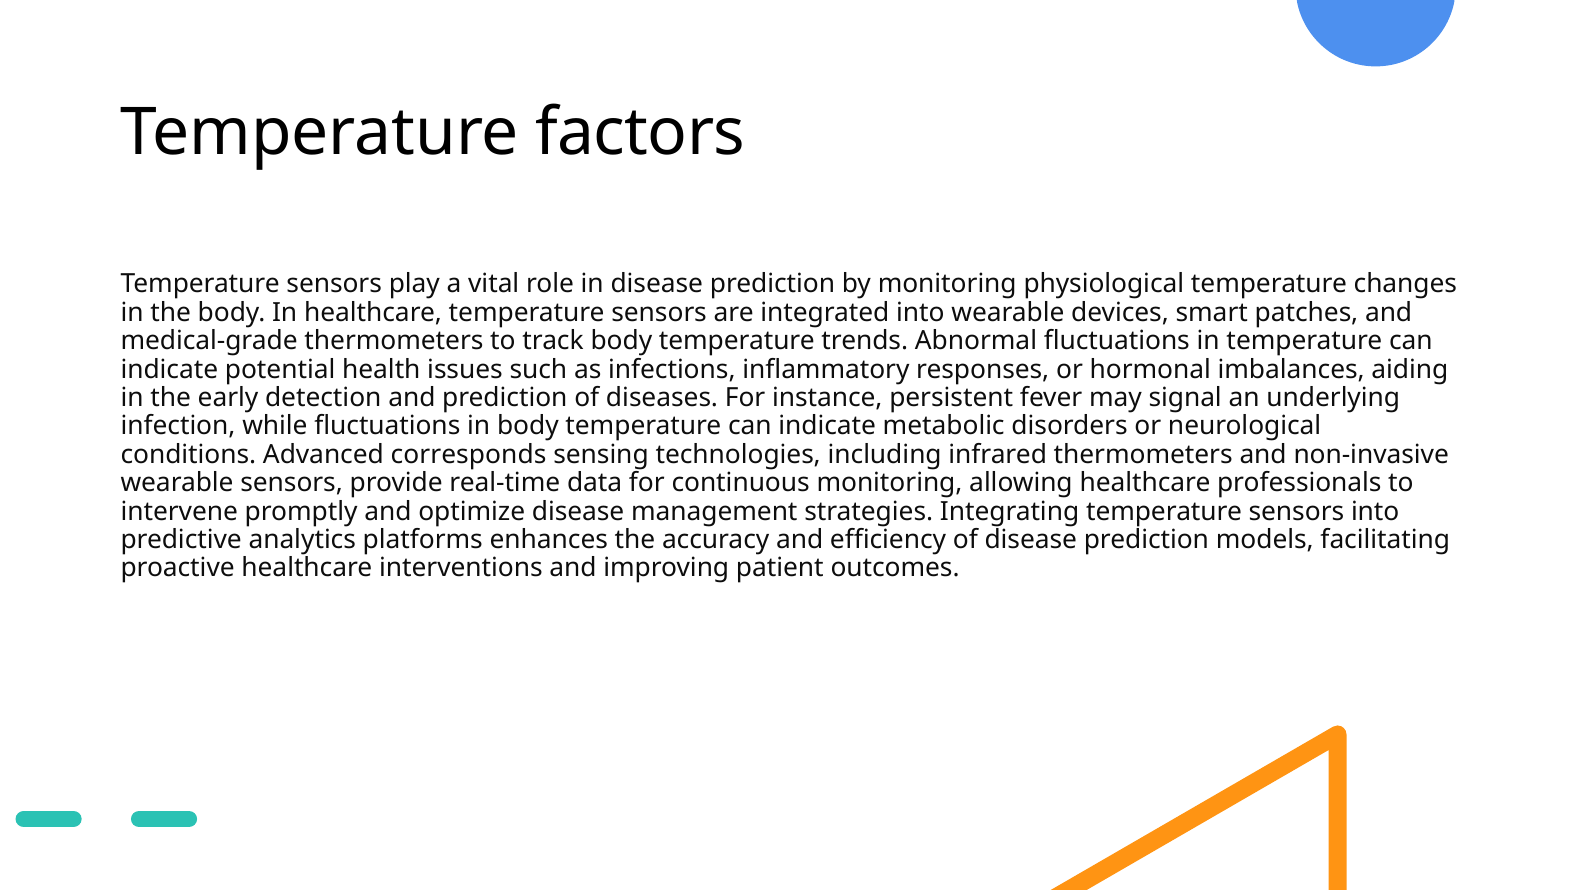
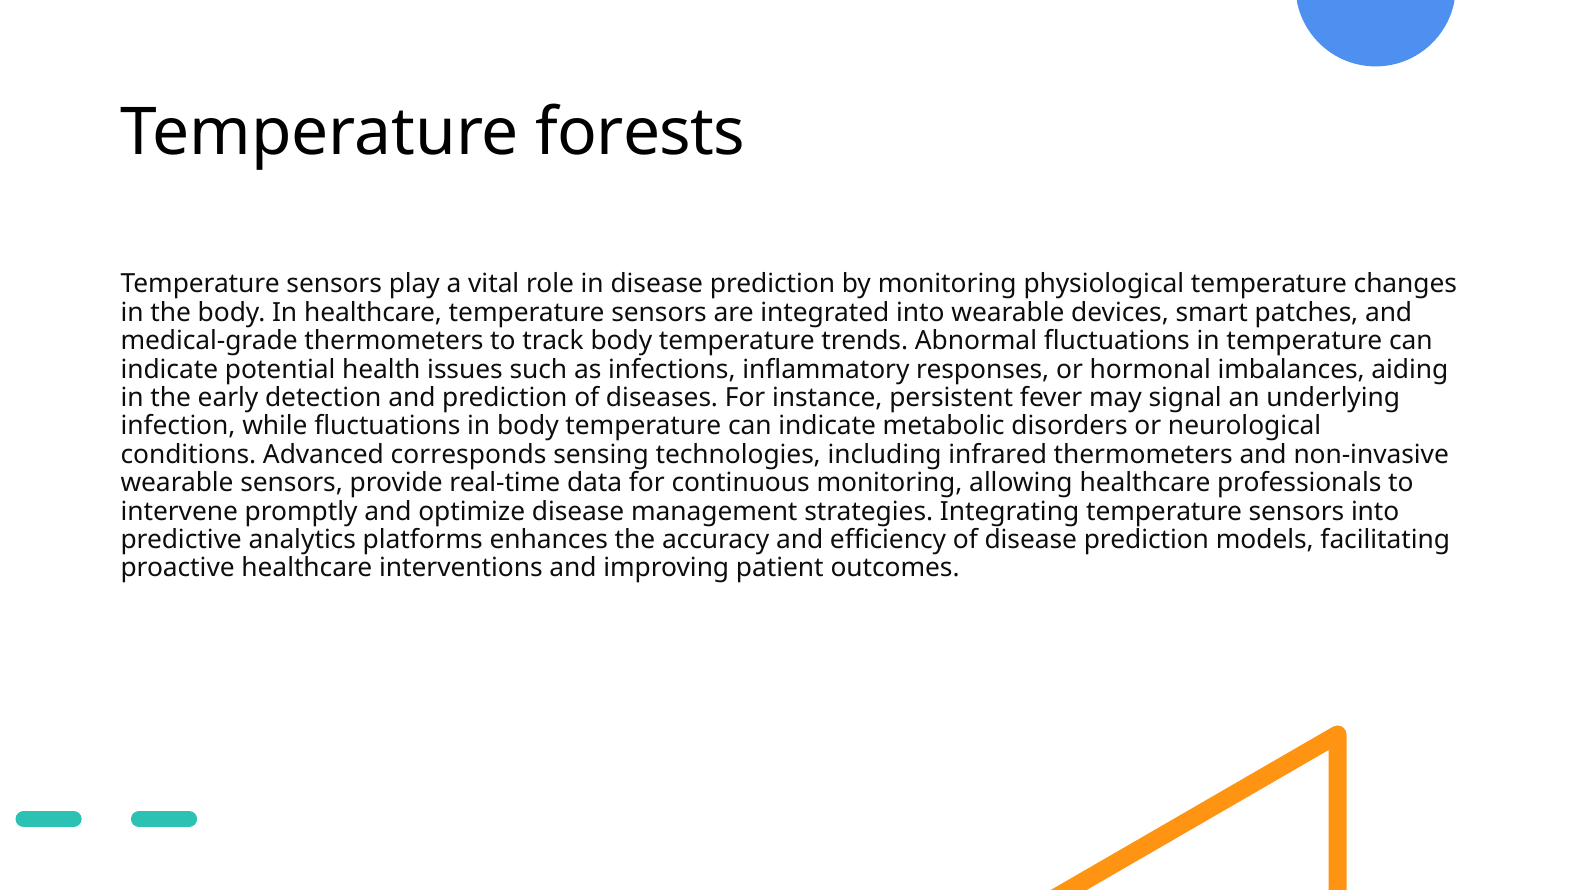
factors: factors -> forests (640, 133)
